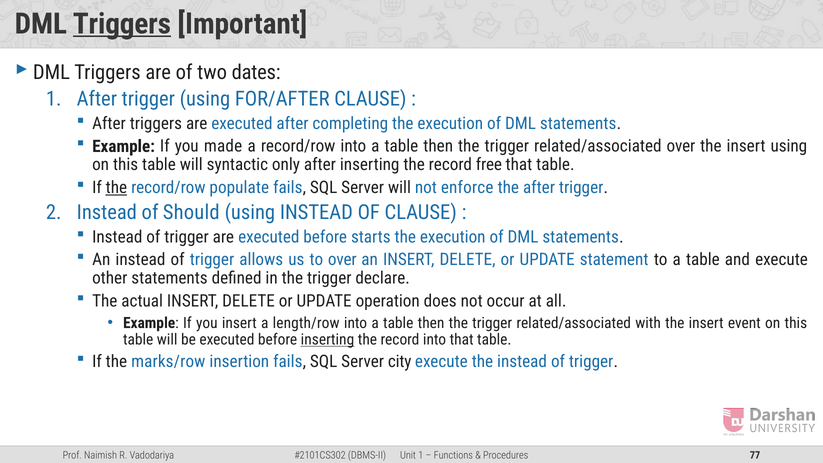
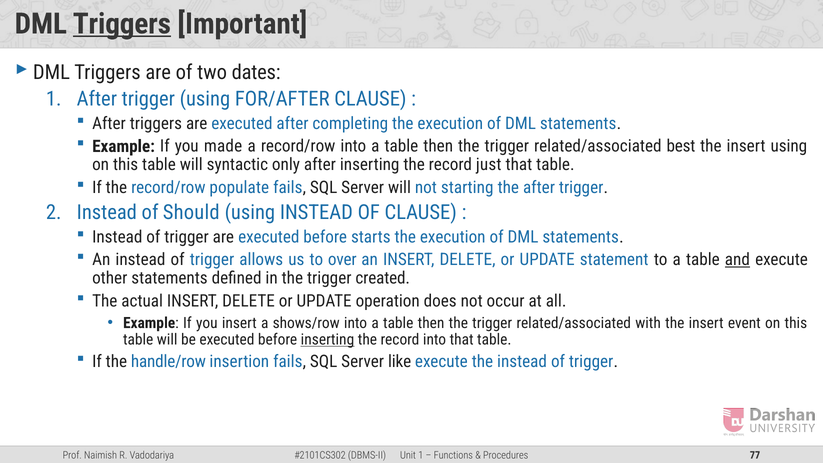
related/associated over: over -> best (681, 146)
free: free -> just (489, 165)
the underline: present -> none (116, 188)
enforce: enforce -> starting (467, 188)
and underline: none -> present (737, 260)
declare: declare -> created (383, 278)
length/row: length/row -> shows/row (306, 323)
marks/row: marks/row -> handle/row (168, 361)
city: city -> like (400, 361)
